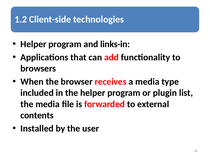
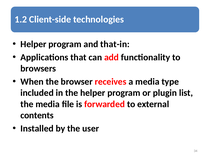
links-in: links-in -> that-in (115, 44)
